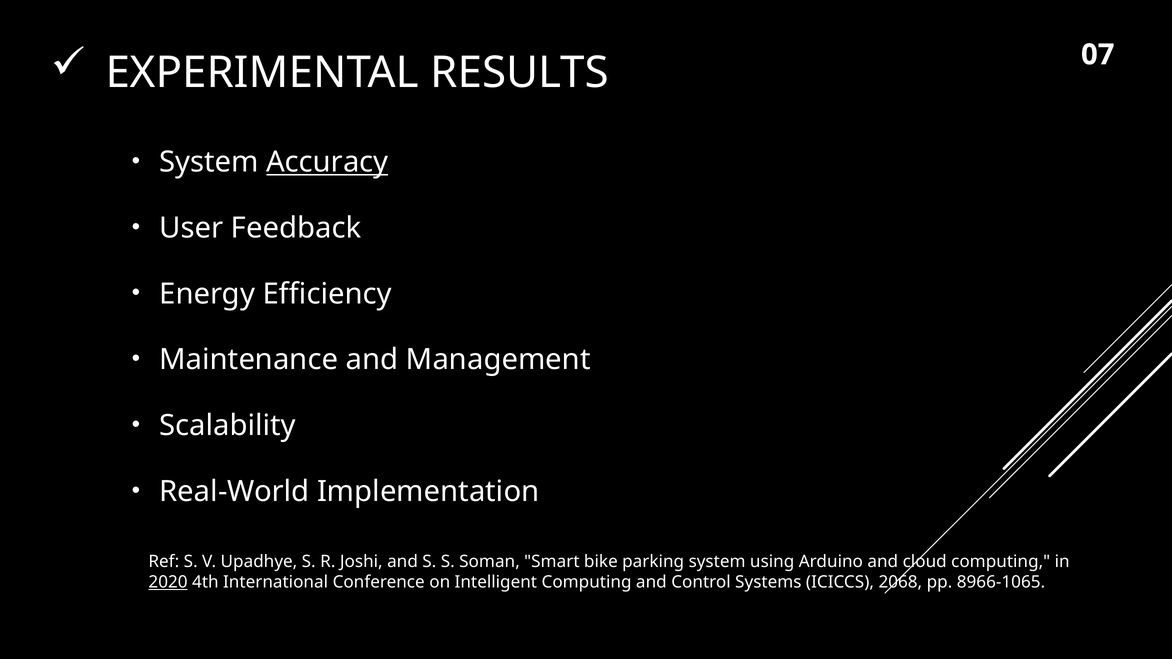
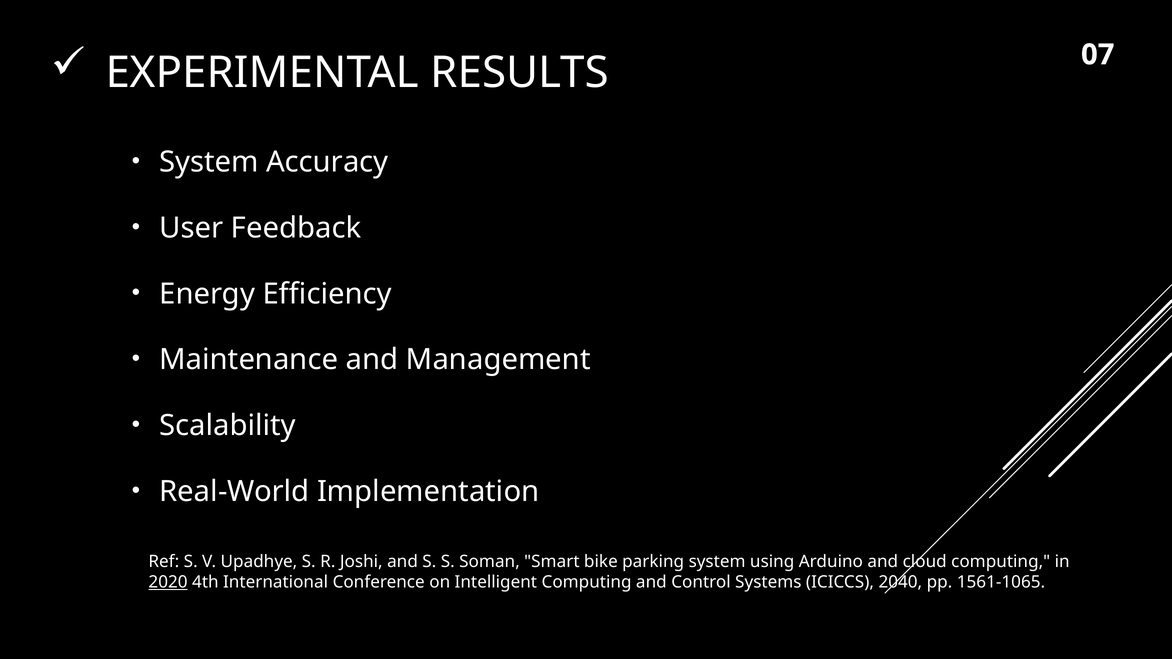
Accuracy underline: present -> none (327, 162)
2068: 2068 -> 2040 (900, 582)
8966-1065: 8966-1065 -> 1561-1065 (1001, 582)
